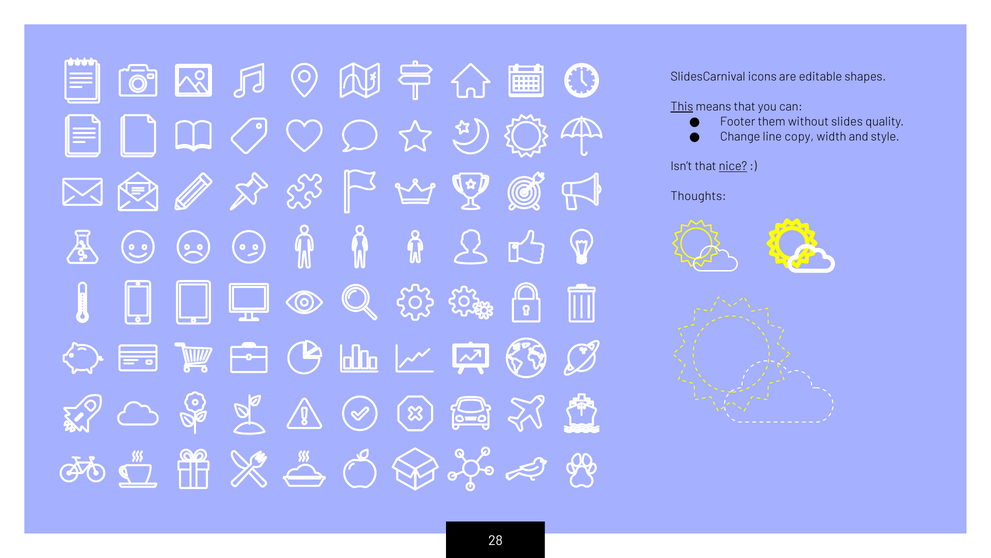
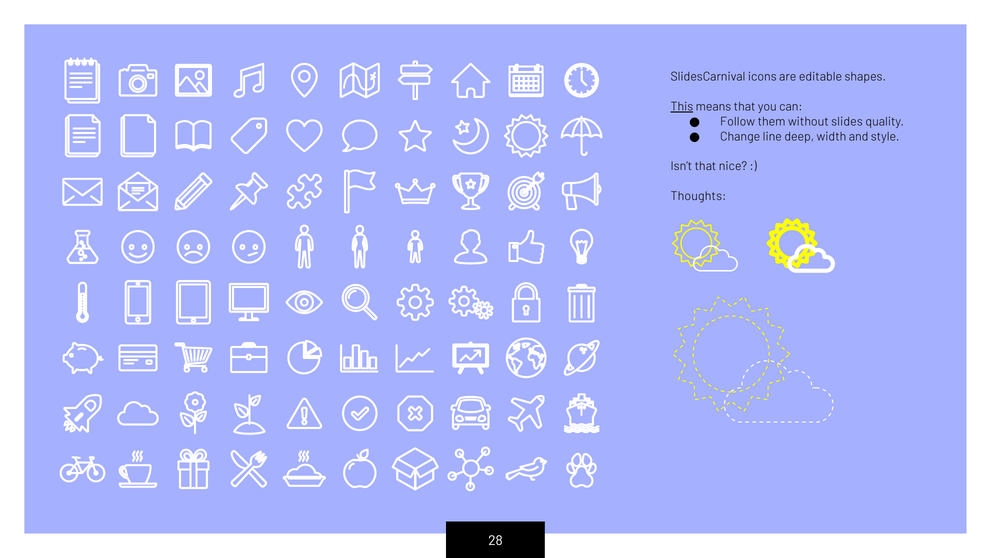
Footer: Footer -> Follow (738, 121)
copy: copy -> deep (799, 136)
nice underline: present -> none (733, 166)
